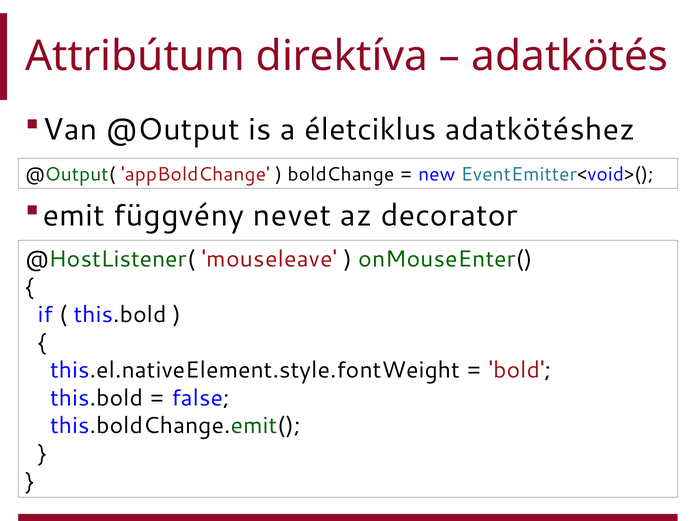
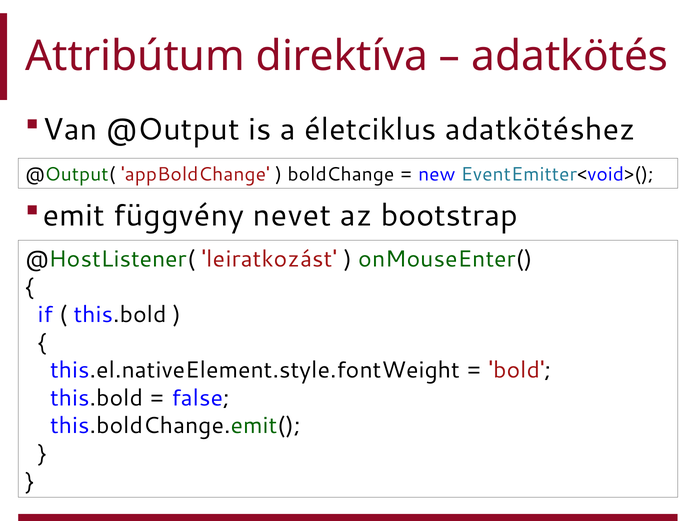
decorator: decorator -> bootstrap (449, 215)
mouseleave: mouseleave -> leiratkozást (270, 259)
